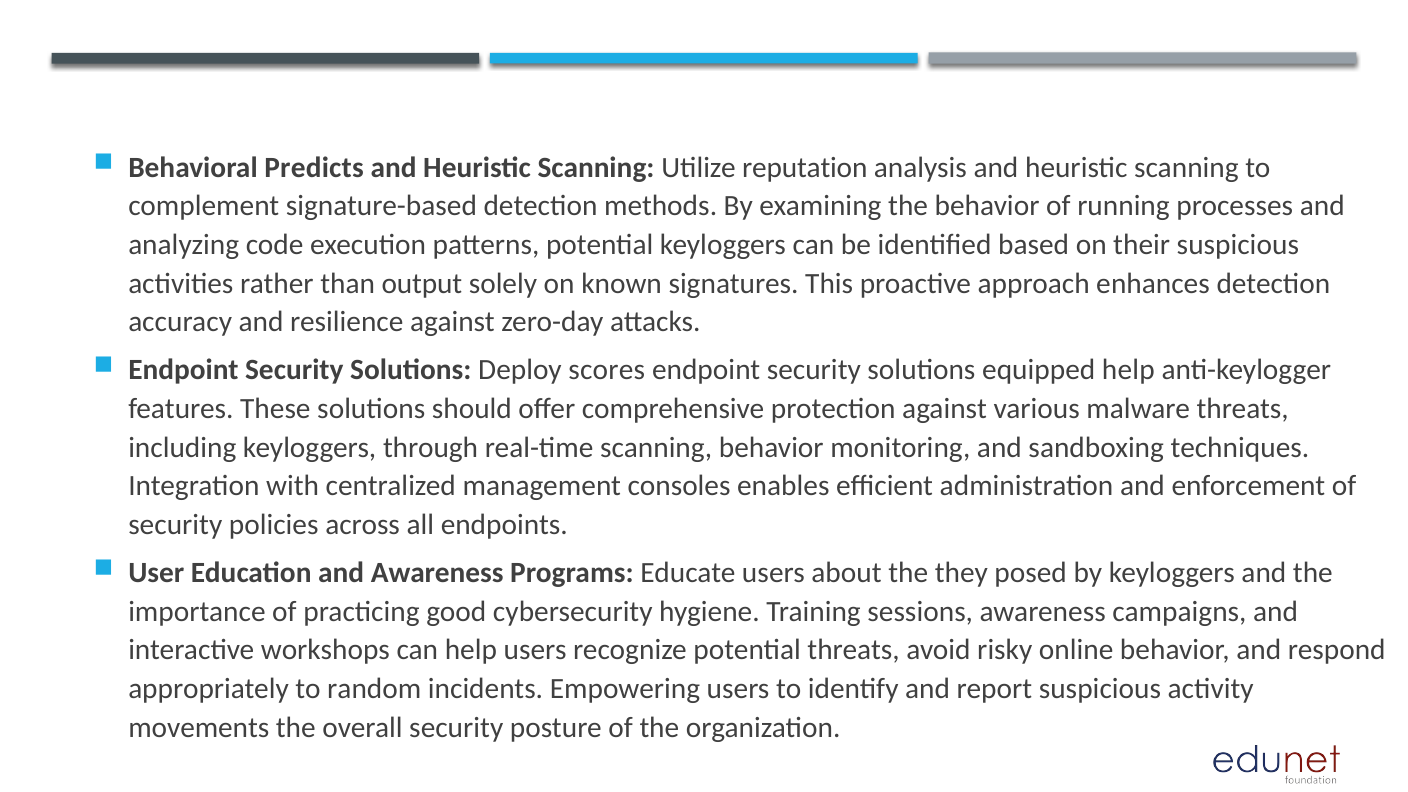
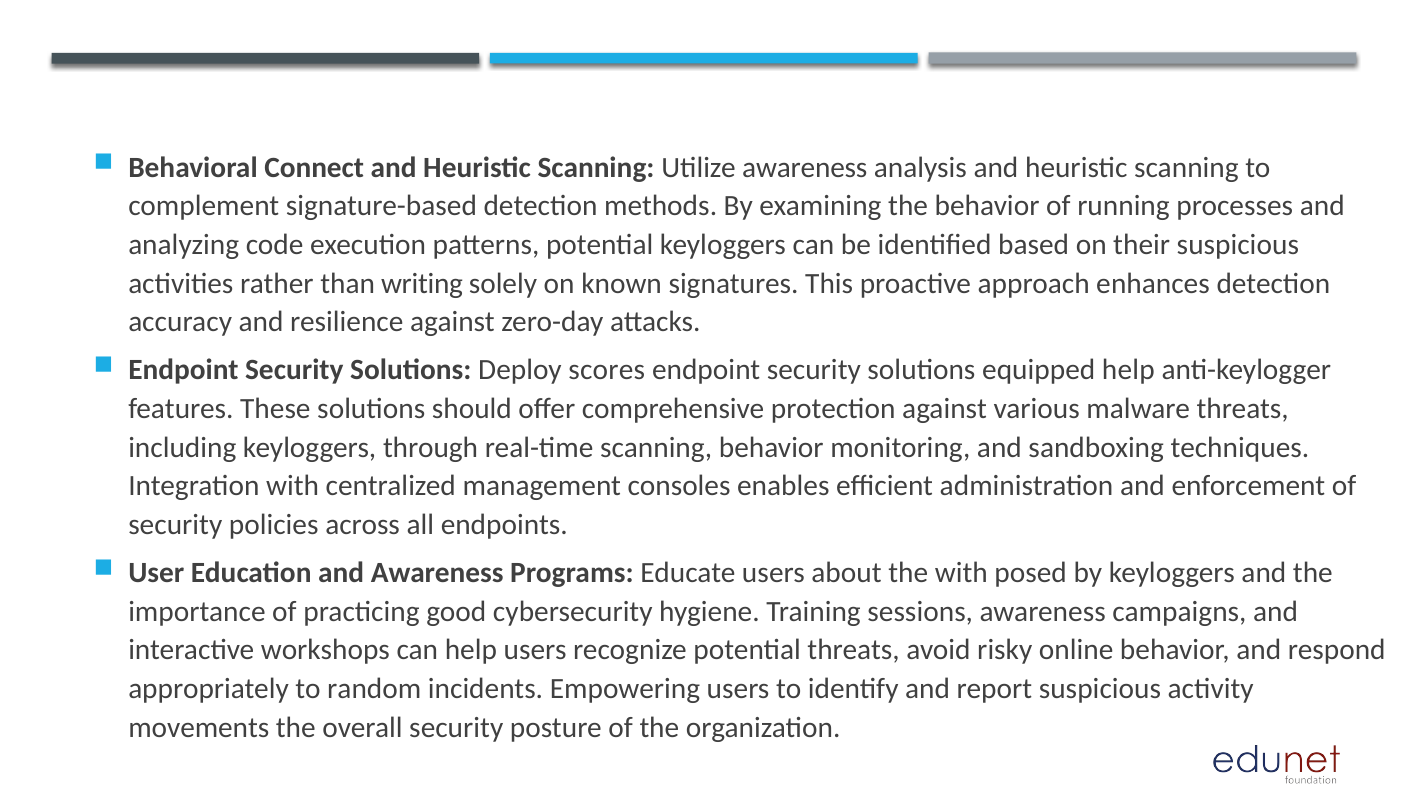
Predicts: Predicts -> Connect (314, 167)
Utilize reputation: reputation -> awareness (805, 167)
output: output -> writing (422, 283)
the they: they -> with (961, 573)
